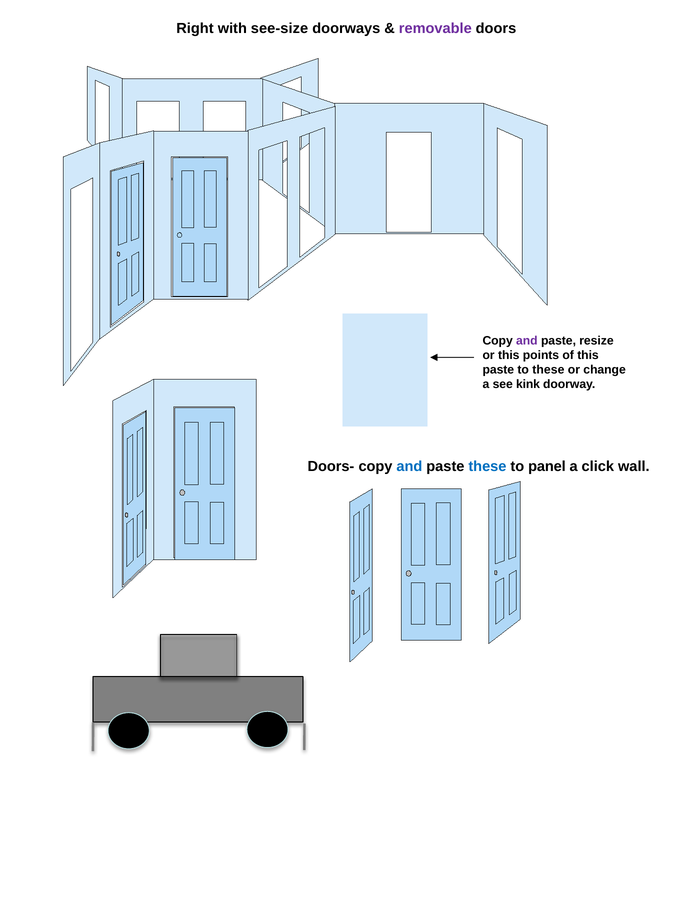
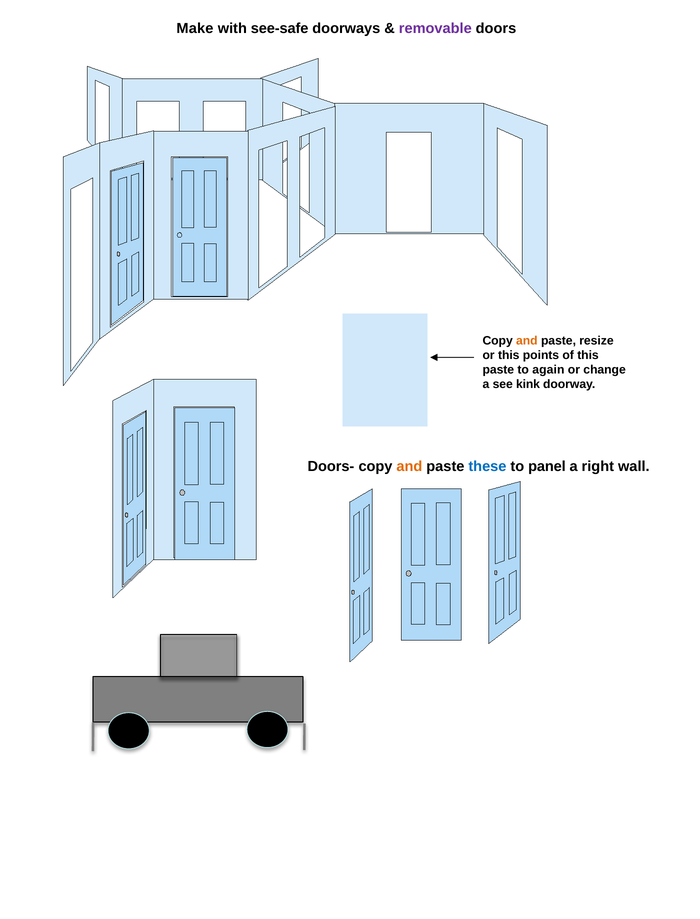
Right: Right -> Make (195, 29)
see-size: see-size -> see-safe (280, 29)
and colour: purple -> orange (527, 341)
to these: these -> again (548, 370)
and colour: blue -> orange (409, 466)
click: click -> right (598, 466)
